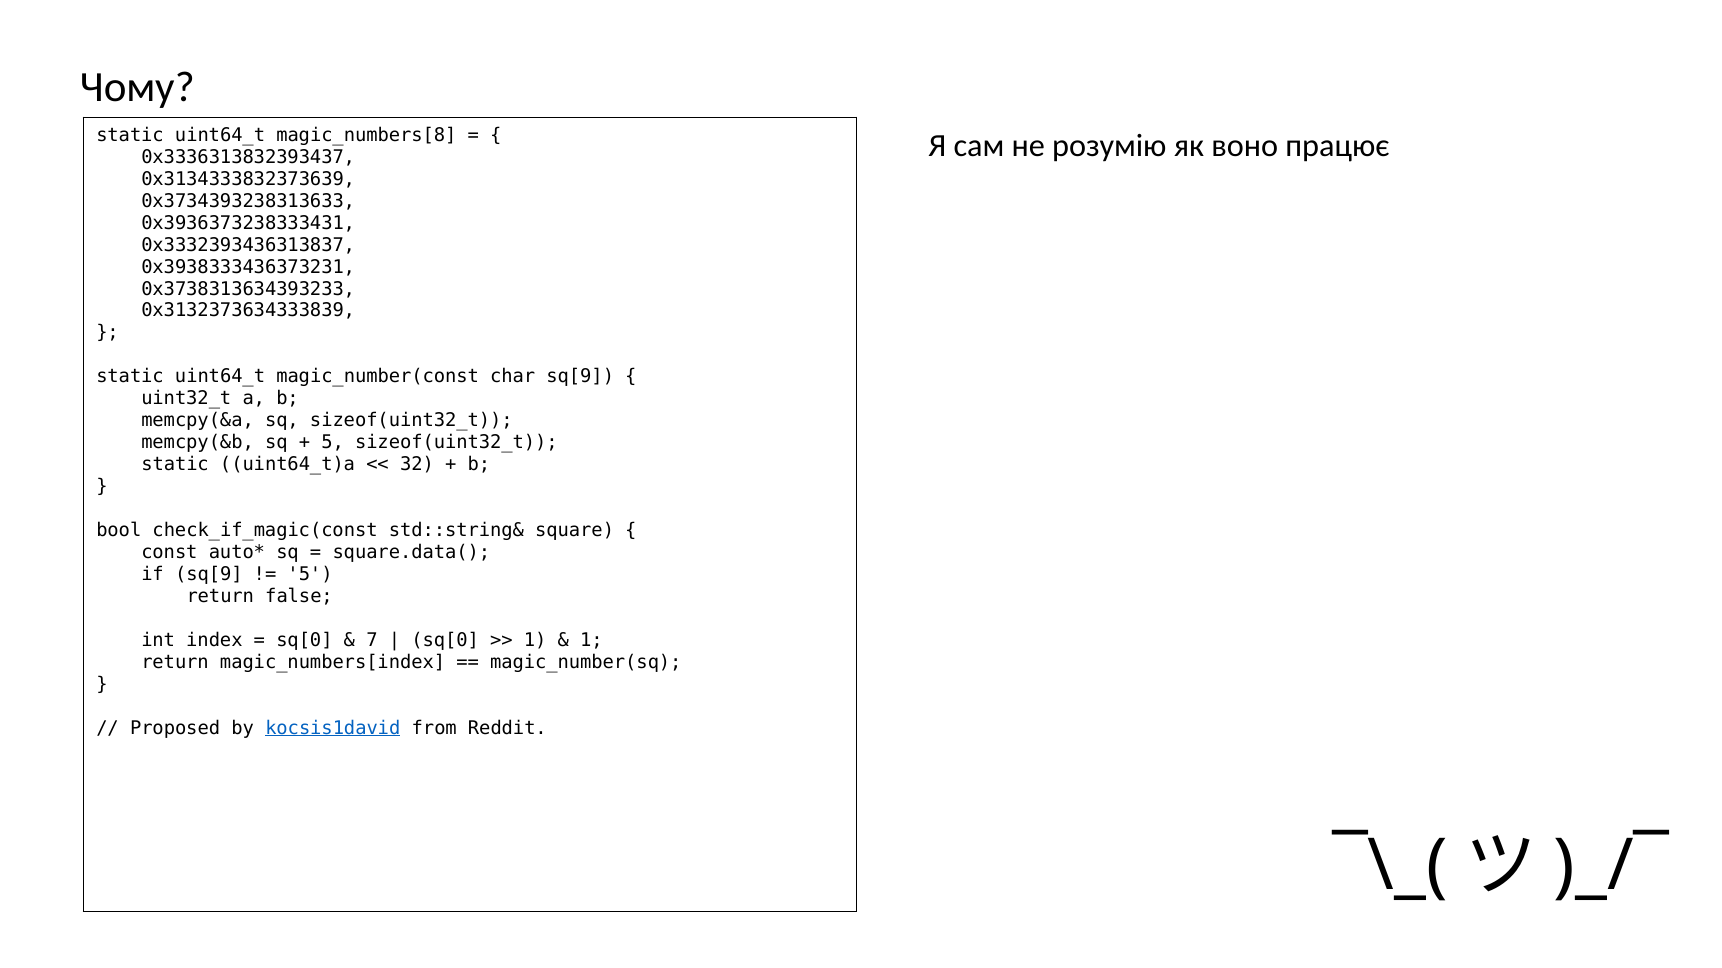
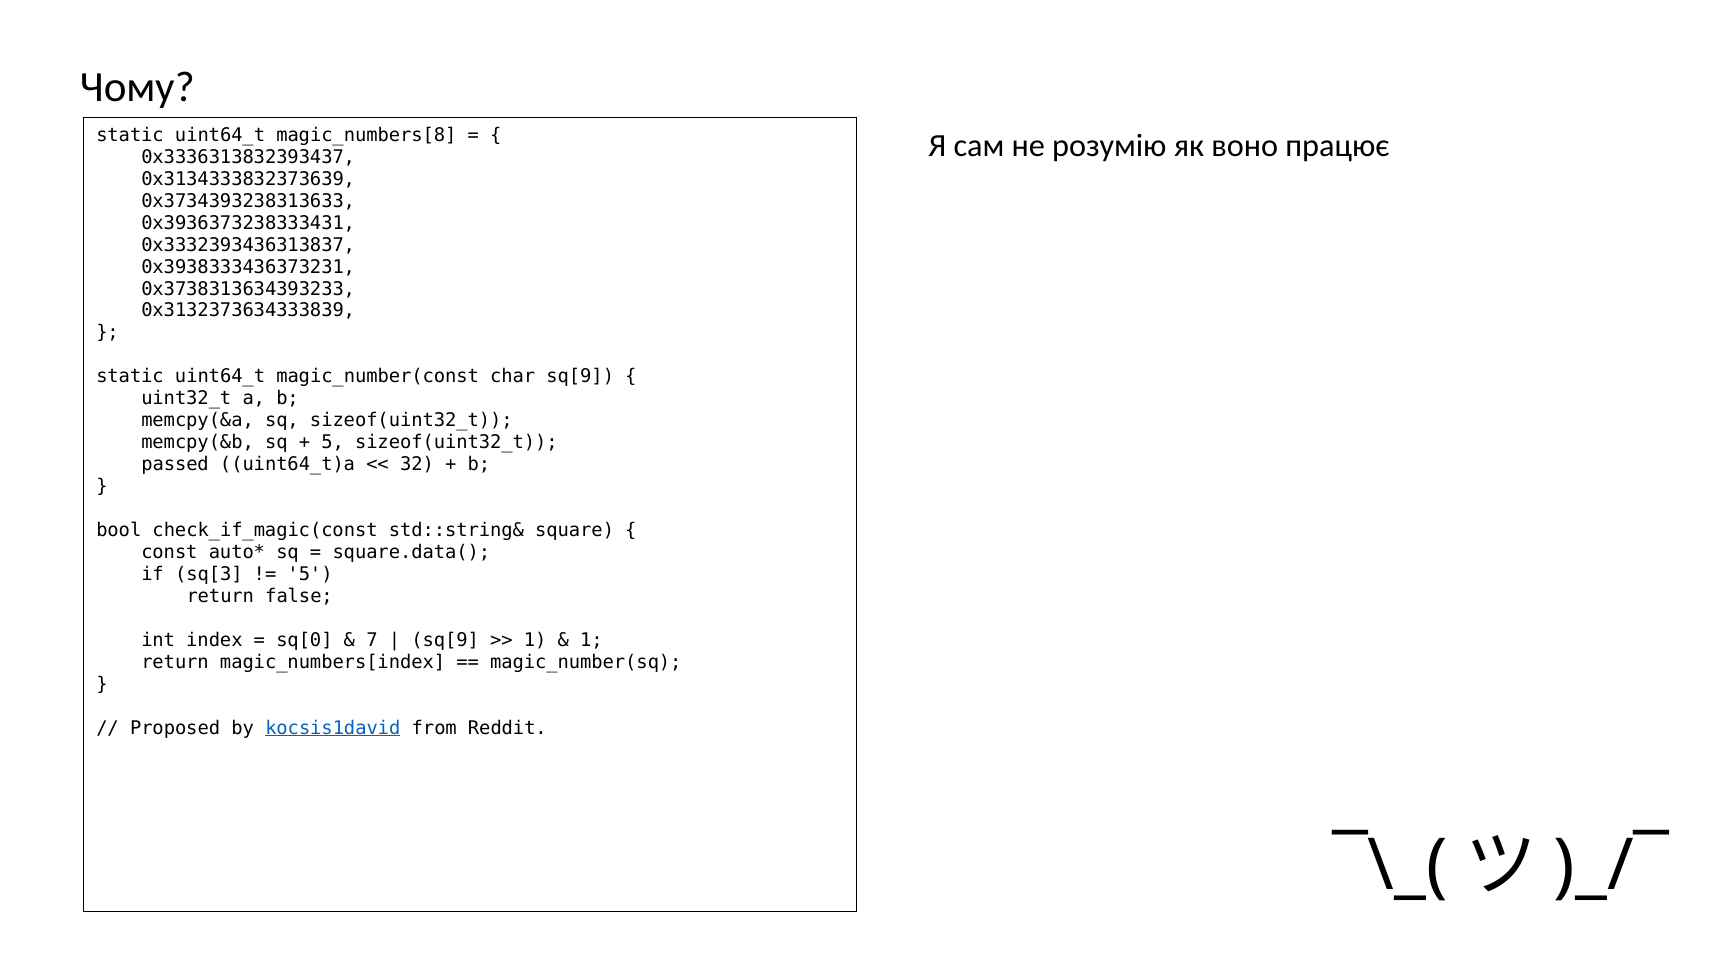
static: static -> passed (175, 465)
if sq[9: sq[9 -> sq[3 (209, 575)
sq[0: sq[0 -> sq[9 (445, 640)
